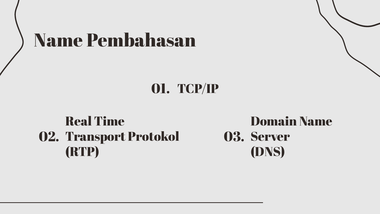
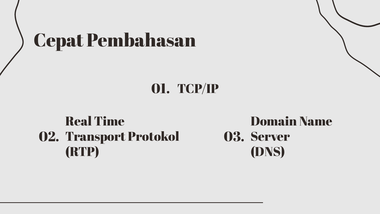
Name: Name -> Cepat (59, 40)
